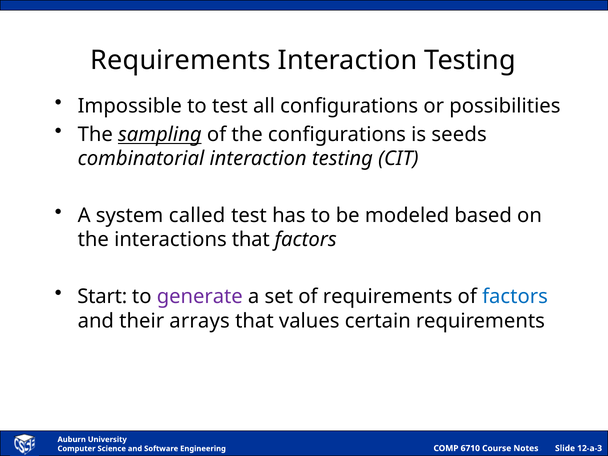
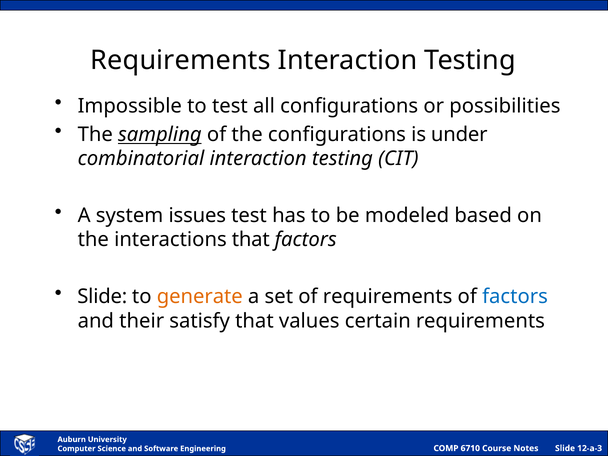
seeds: seeds -> under (459, 134)
called: called -> issues (197, 215)
Start: Start -> Slide (102, 297)
generate colour: purple -> orange (200, 297)
arrays: arrays -> satisfy (200, 321)
